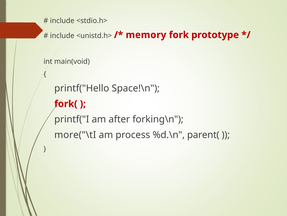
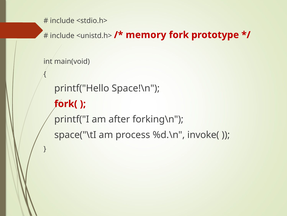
more("\tI: more("\tI -> space("\tI (75, 134)
parent(: parent( -> invoke( (203, 134)
